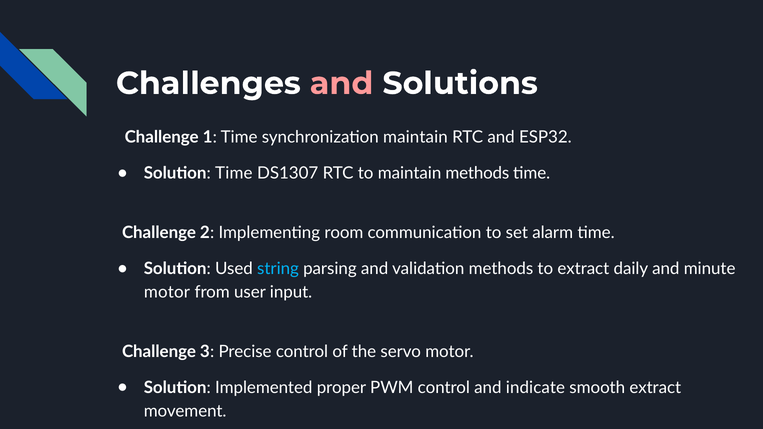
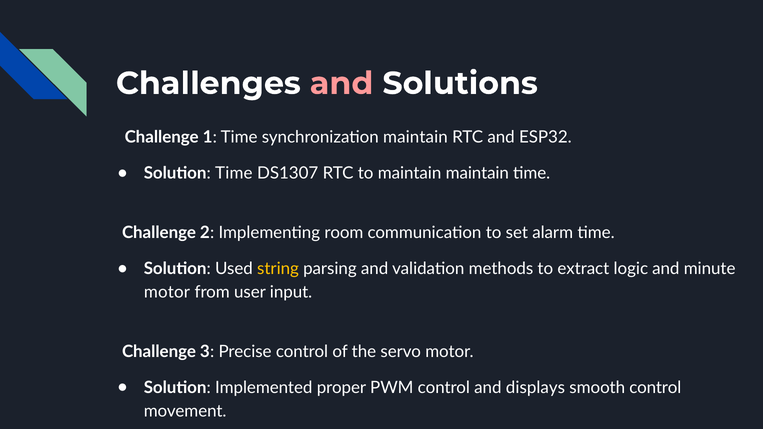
maintain methods: methods -> maintain (477, 173)
string colour: light blue -> yellow (278, 269)
daily: daily -> logic (631, 269)
indicate: indicate -> displays (535, 388)
smooth extract: extract -> control (655, 388)
